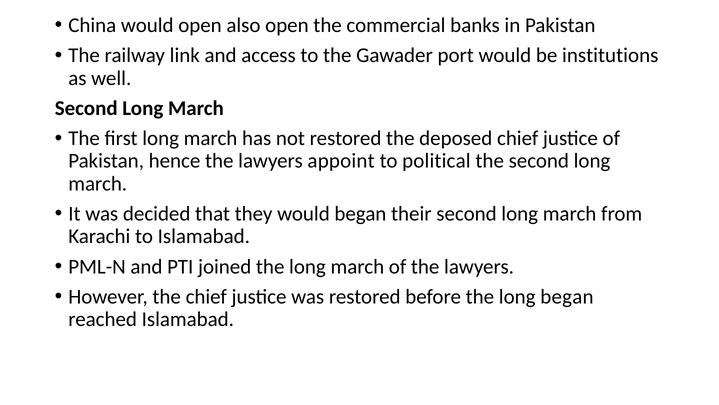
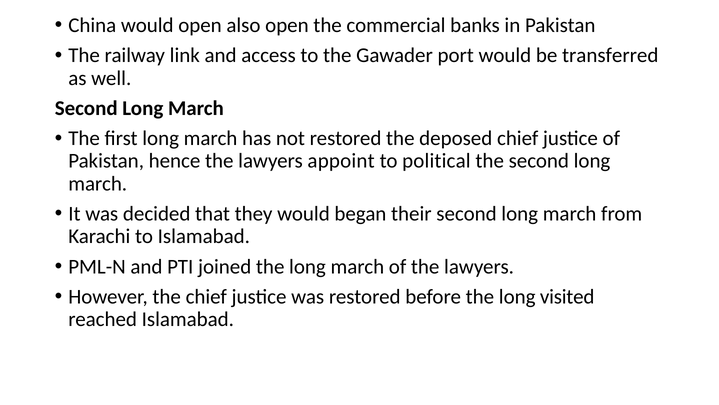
institutions: institutions -> transferred (610, 55)
long began: began -> visited (567, 296)
